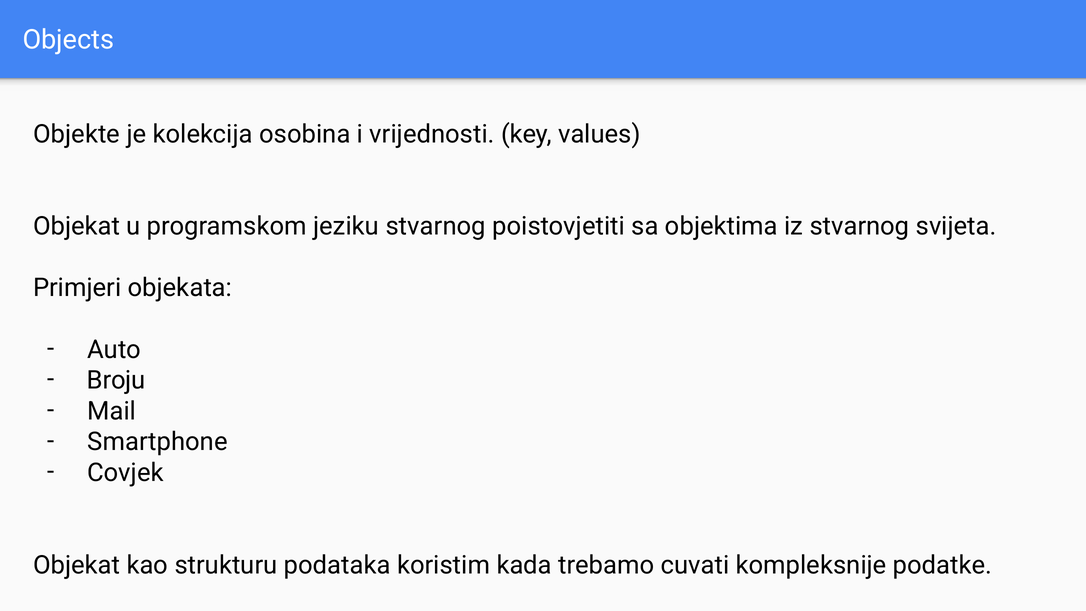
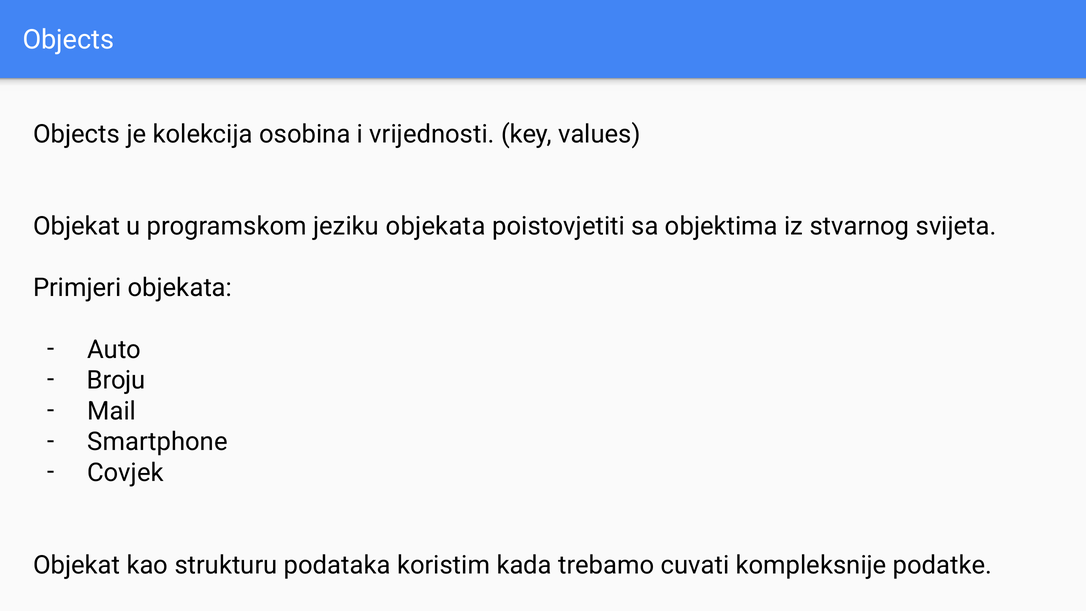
Objekte: Objekte -> Objects (77, 134)
jeziku stvarnog: stvarnog -> objekata (436, 226)
